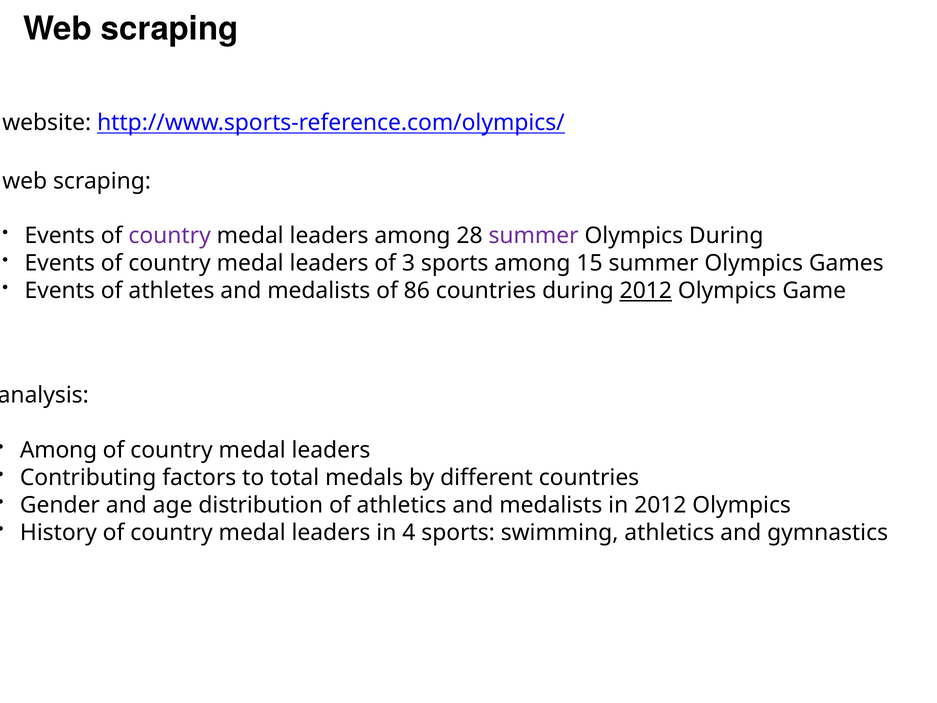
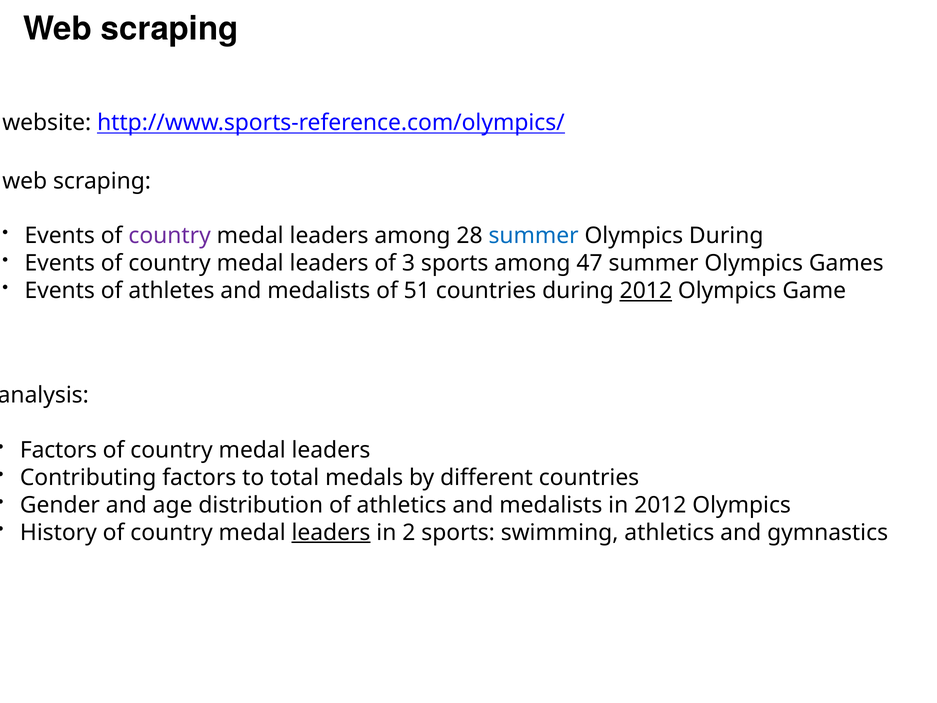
summer colour: purple -> blue (534, 236)
15: 15 -> 47 (590, 263)
86: 86 -> 51 (417, 291)
Among: Among -> Factors (59, 450)
leaders underline: none -> present (331, 532)
4: 4 -> 2 (409, 532)
